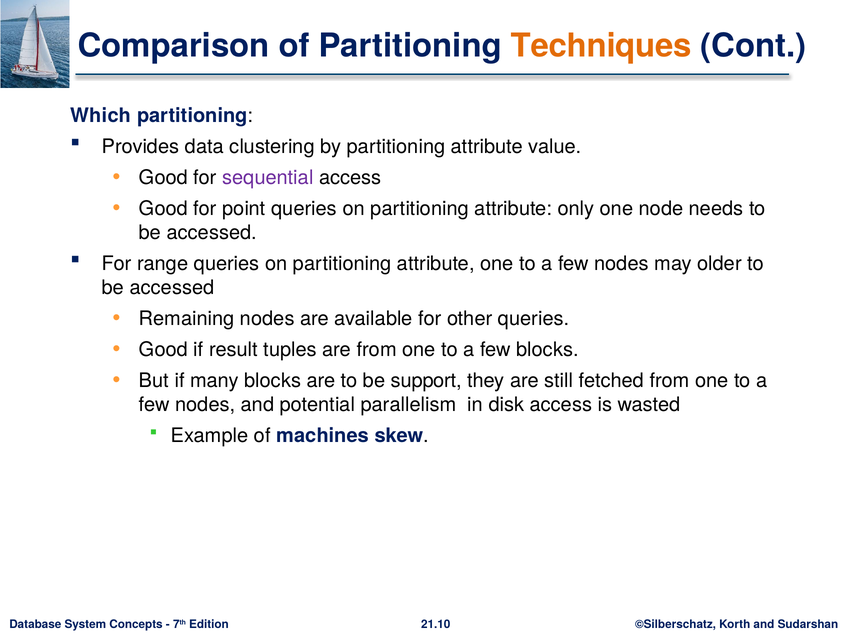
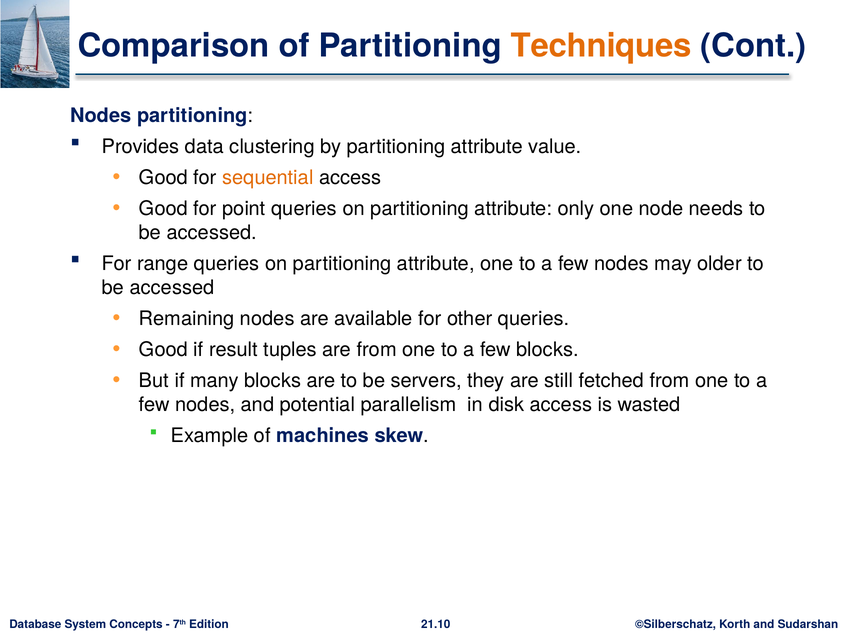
Which: Which -> Nodes (101, 116)
sequential colour: purple -> orange (268, 178)
support: support -> servers (426, 381)
